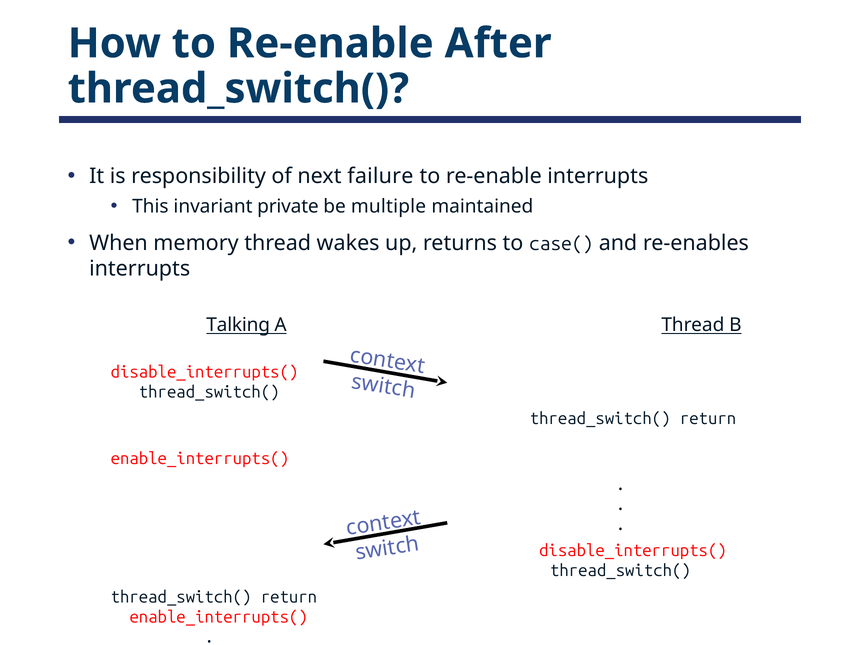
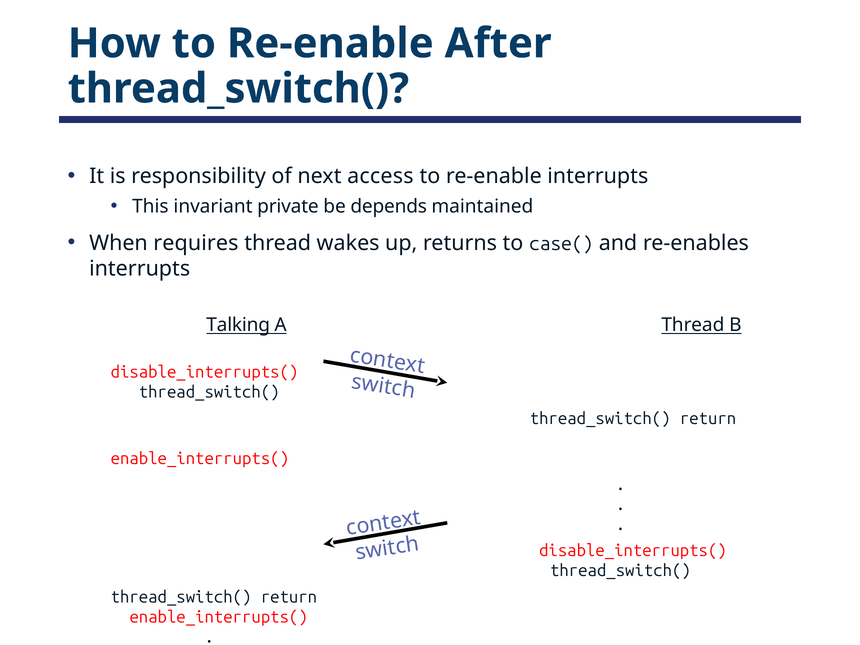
failure: failure -> access (380, 176)
multiple: multiple -> depends (389, 207)
memory: memory -> requires (196, 243)
